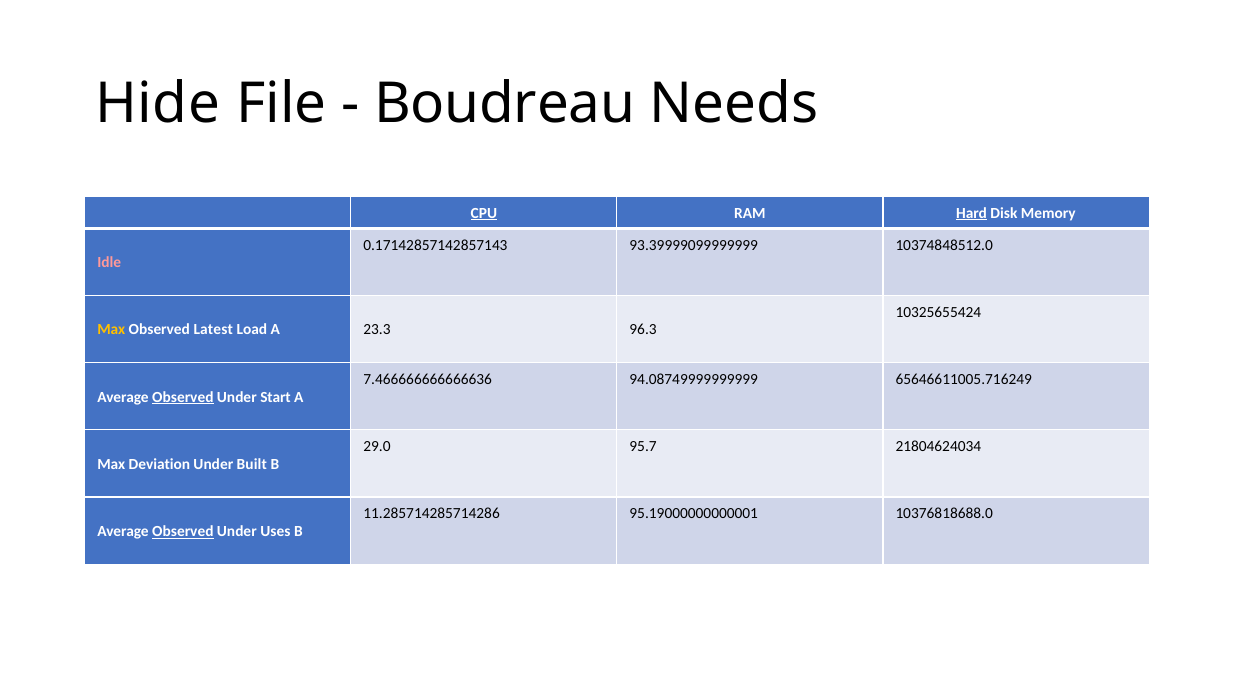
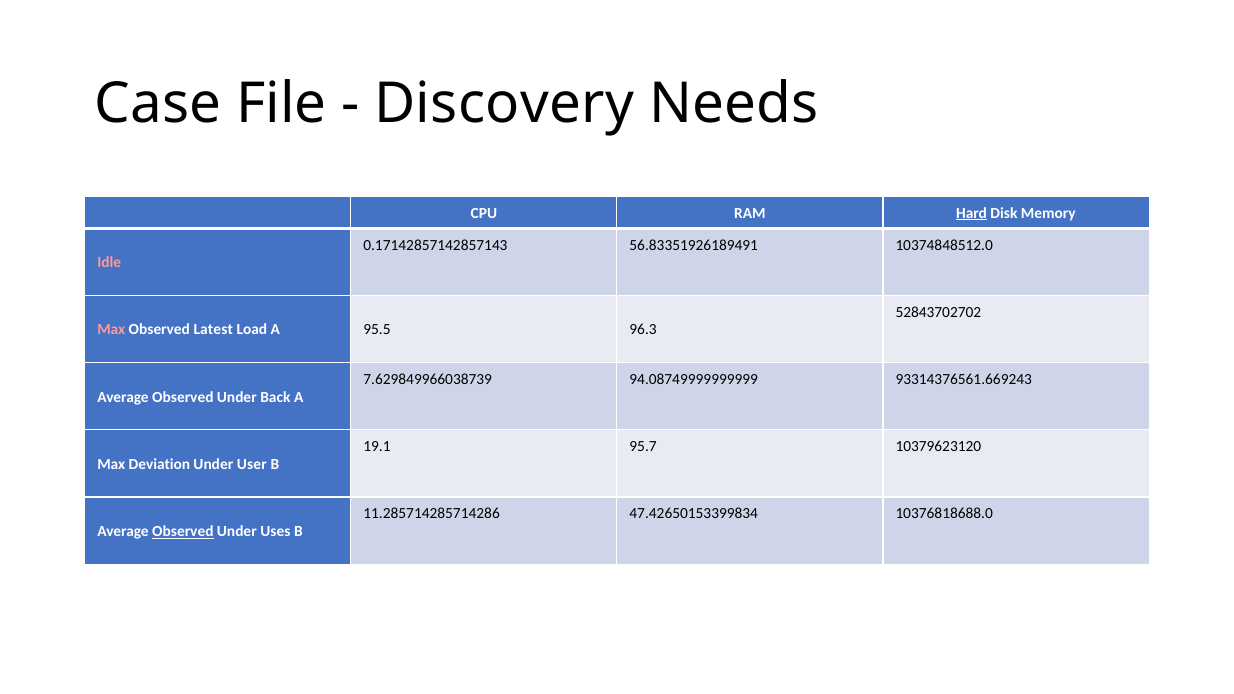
Hide: Hide -> Case (158, 104)
Boudreau: Boudreau -> Discovery (504, 104)
CPU underline: present -> none (484, 213)
93.39999099999999: 93.39999099999999 -> 56.83351926189491 (694, 245)
10325655424: 10325655424 -> 52843702702 (938, 312)
Max colour: yellow -> pink (111, 330)
23.3: 23.3 -> 95.5 (377, 329)
7.466666666666636: 7.466666666666636 -> 7.629849966038739 (428, 379)
65646611005.716249: 65646611005.716249 -> 93314376561.669243 (964, 379)
Observed underline: present -> none (183, 397)
Start: Start -> Back (275, 397)
29.0: 29.0 -> 19.1 (377, 447)
21804624034: 21804624034 -> 10379623120 (938, 447)
Built: Built -> User (252, 464)
95.19000000000001: 95.19000000000001 -> 47.42650153399834 (694, 514)
